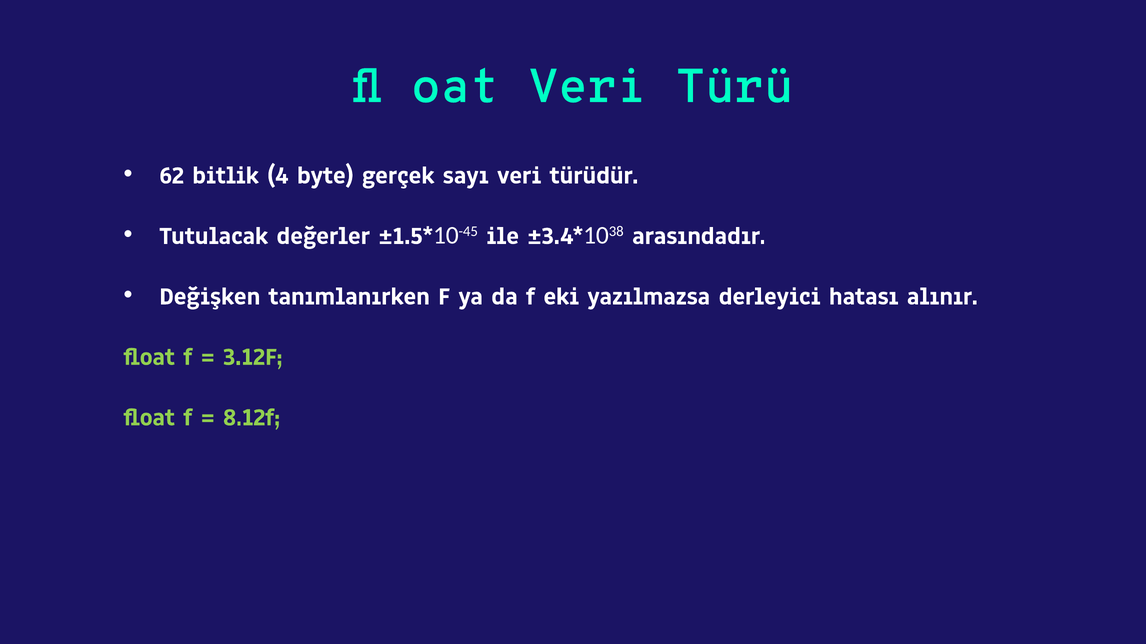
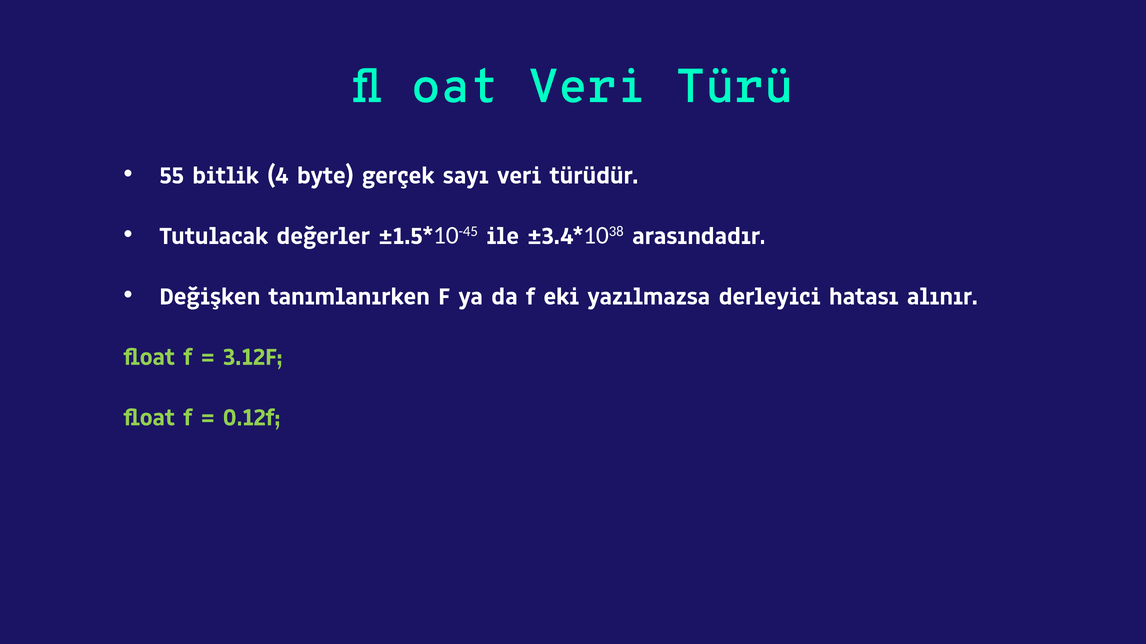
62: 62 -> 55 (172, 175)
8.12f: 8.12f -> 0.12f (252, 417)
